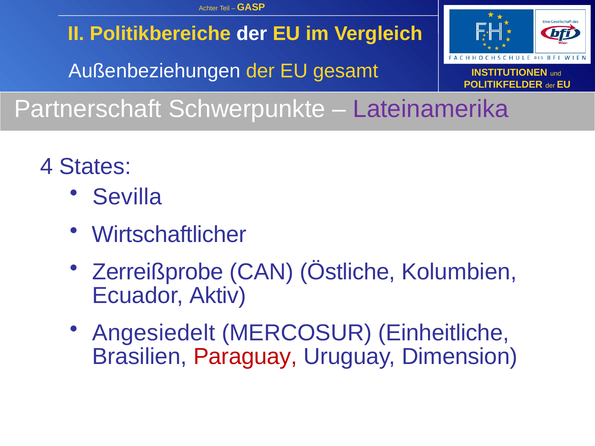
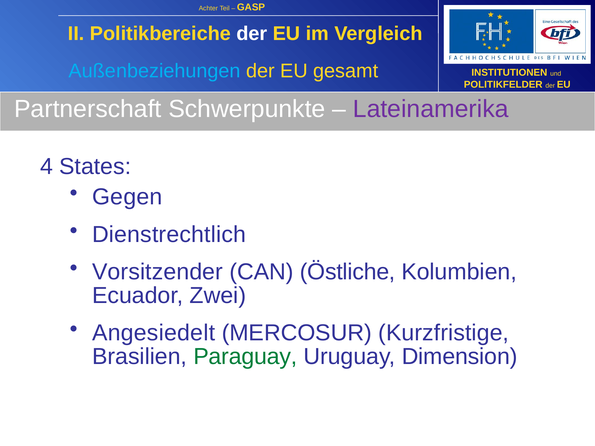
Außenbeziehungen colour: white -> light blue (155, 71)
Sevilla: Sevilla -> Gegen (127, 197)
Wirtschaftlicher: Wirtschaftlicher -> Dienstrechtlich (169, 235)
Zerreißprobe: Zerreißprobe -> Vorsitzender (158, 272)
Aktiv: Aktiv -> Zwei (218, 296)
Einheitliche: Einheitliche -> Kurzfristige (444, 333)
Paraguay colour: red -> green (245, 357)
